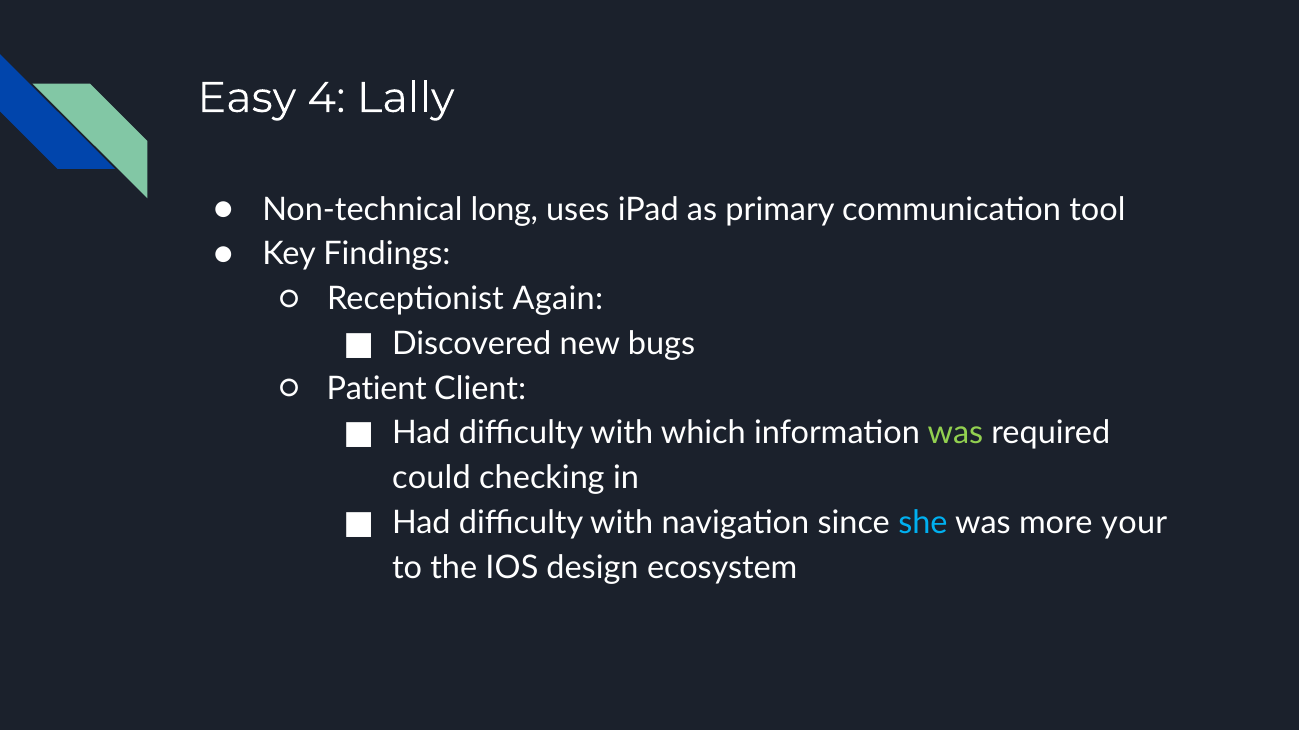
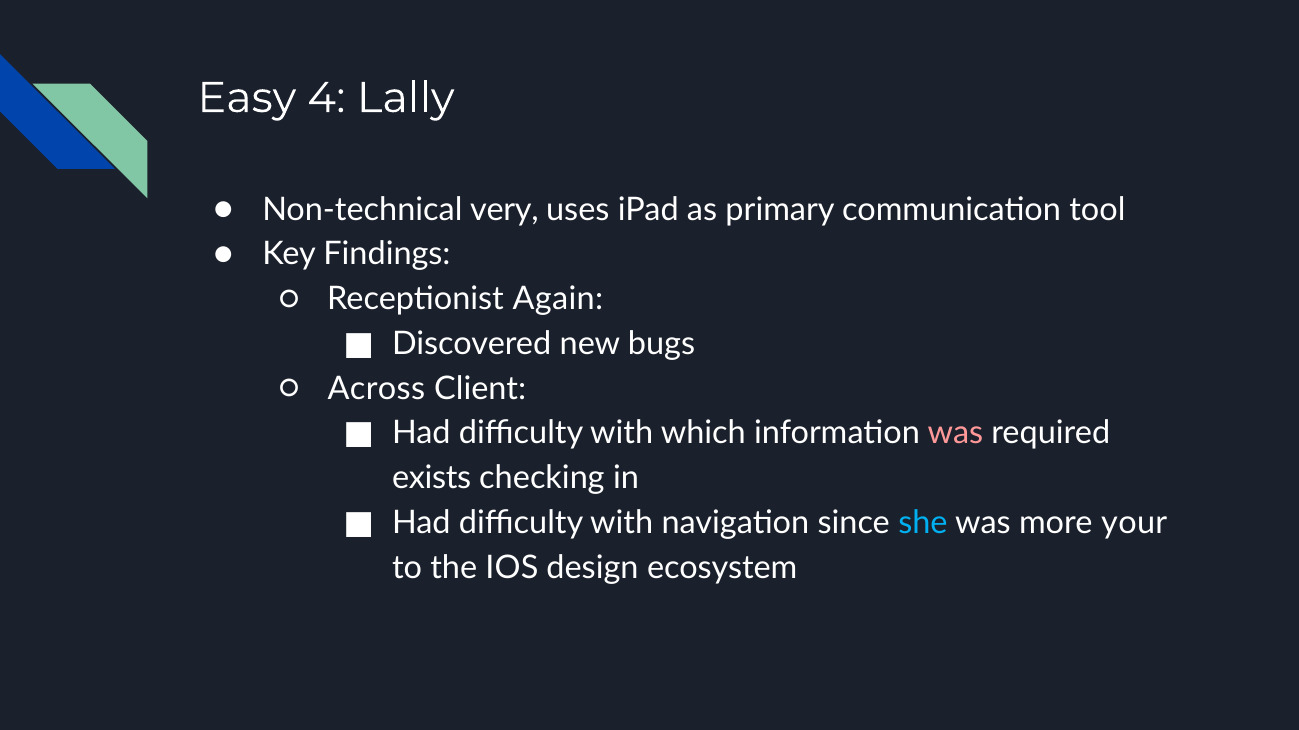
long: long -> very (504, 210)
Patient: Patient -> Across (376, 389)
was colour: light green -> pink (955, 434)
could: could -> exists (432, 479)
